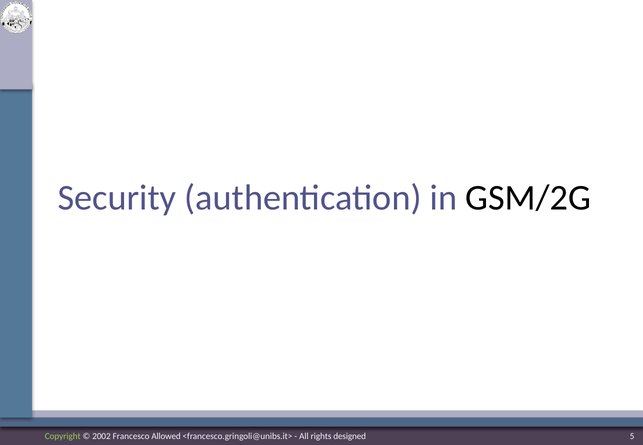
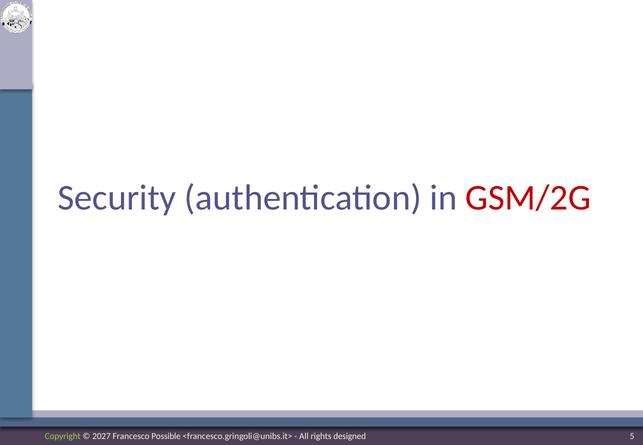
GSM/2G colour: black -> red (528, 198)
2002: 2002 -> 2027 (101, 436)
Allowed: Allowed -> Possible (166, 436)
